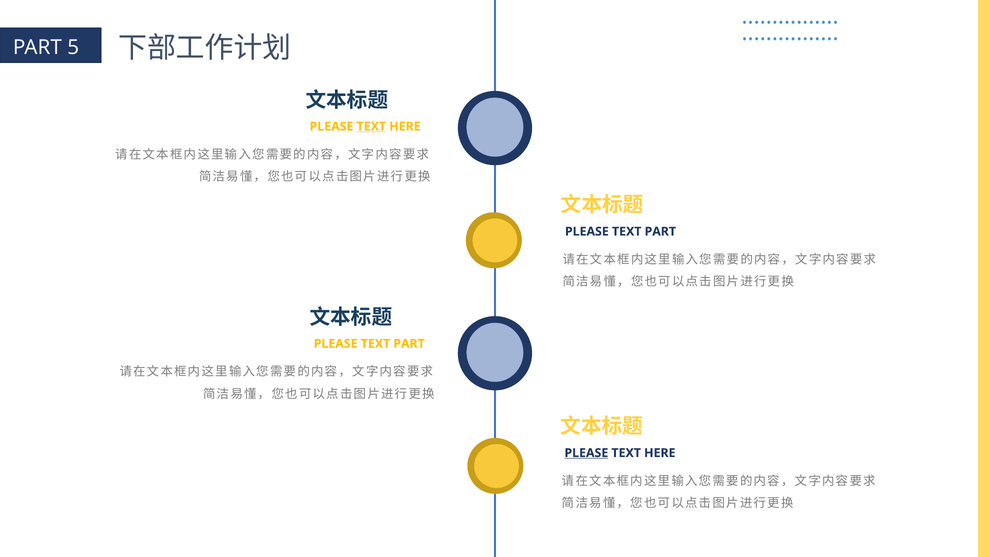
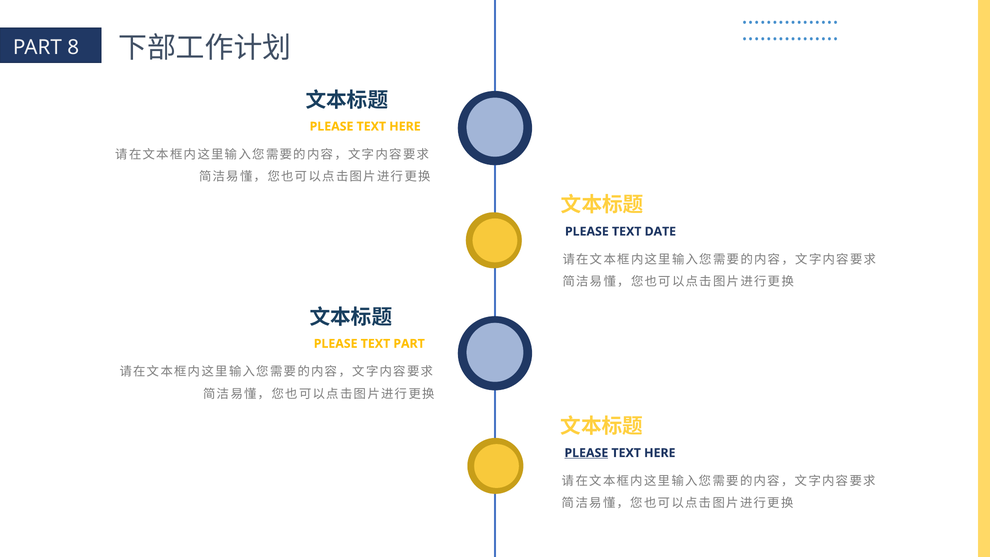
5: 5 -> 8 (73, 48)
TEXT underline: present -> none (371, 126)
PART: PART -> DATE (660, 231)
